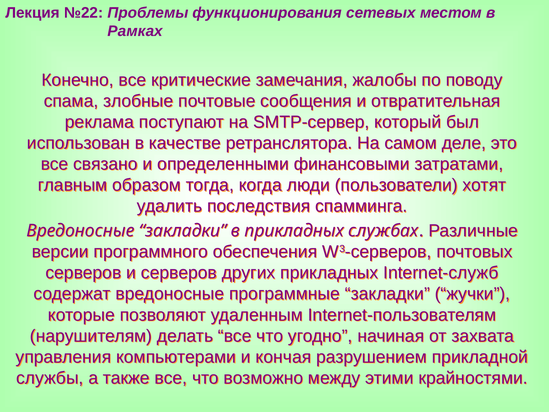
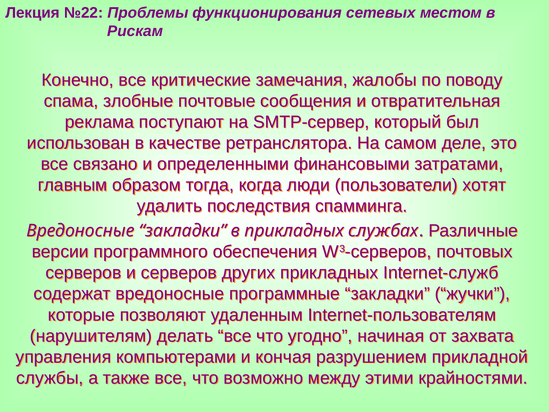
Рамках: Рамках -> Рискам (135, 31)
